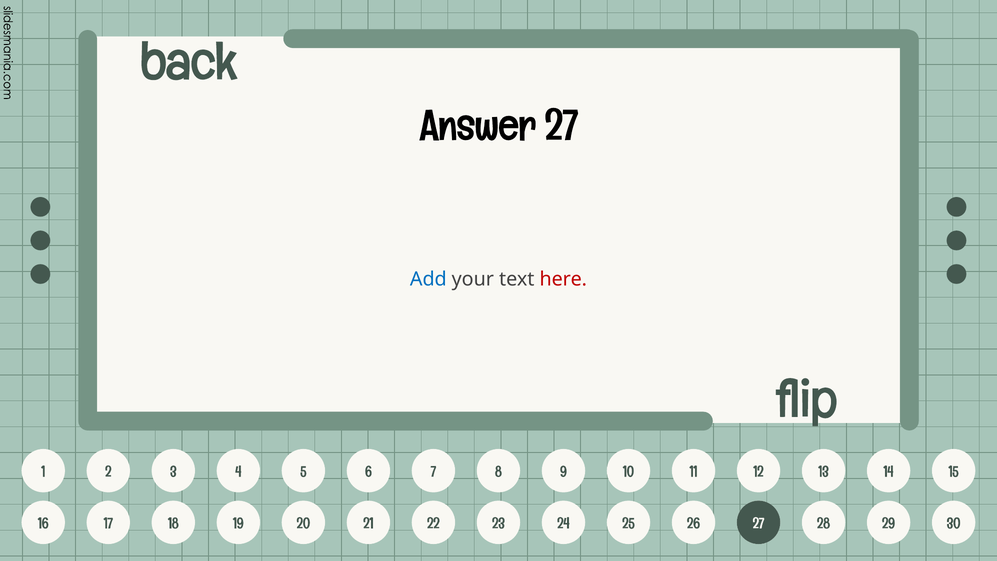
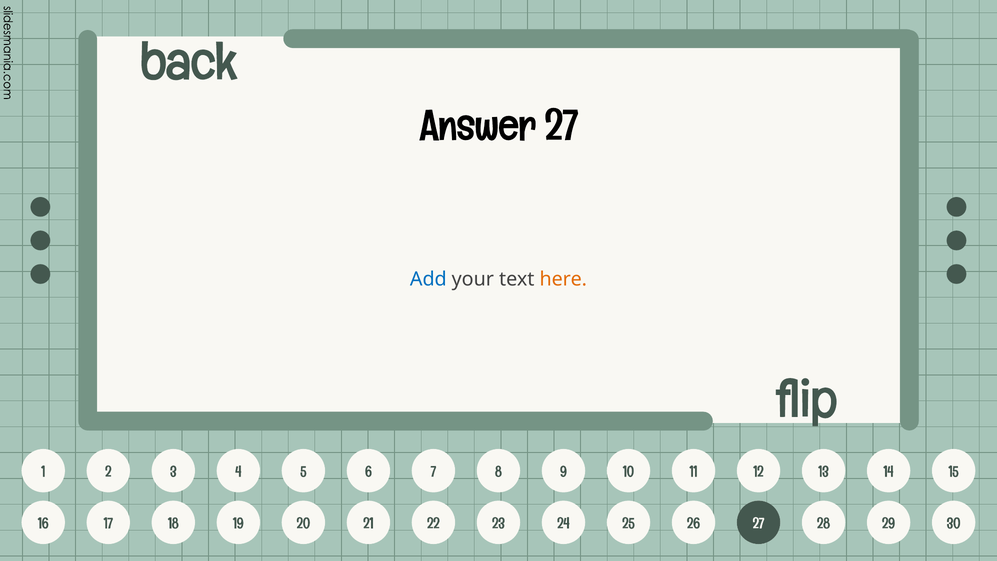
here colour: red -> orange (563, 279)
